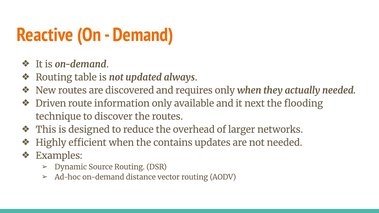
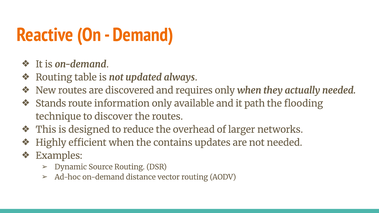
Driven: Driven -> Stands (51, 104)
next: next -> path (255, 104)
